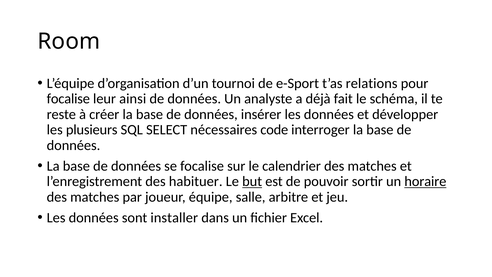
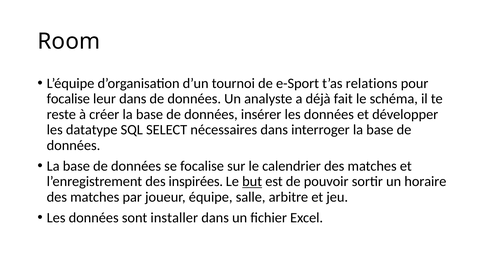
leur ainsi: ainsi -> dans (133, 99)
plusieurs: plusieurs -> datatype (92, 130)
nécessaires code: code -> dans (274, 130)
habituer: habituer -> inspirées (196, 181)
horaire underline: present -> none (425, 181)
